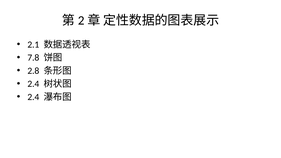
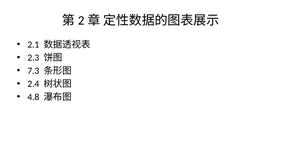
7.8: 7.8 -> 2.3 (33, 58)
2.8: 2.8 -> 7.3 (33, 71)
2.4: 2.4 -> 4.8 (33, 97)
